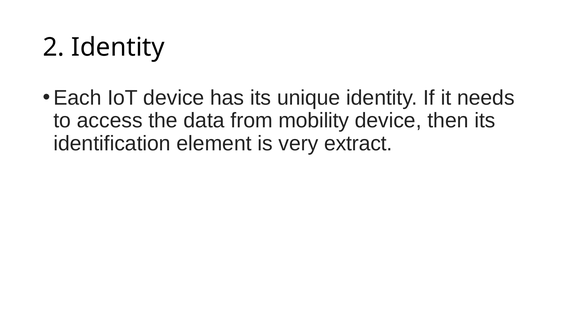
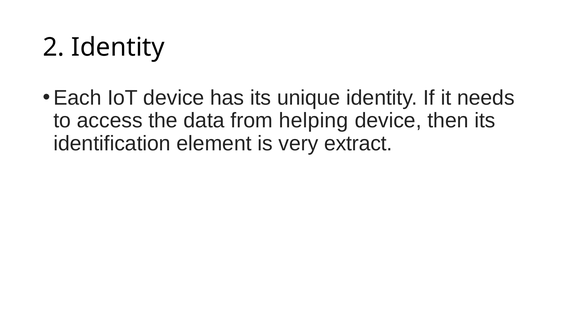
mobility: mobility -> helping (314, 120)
